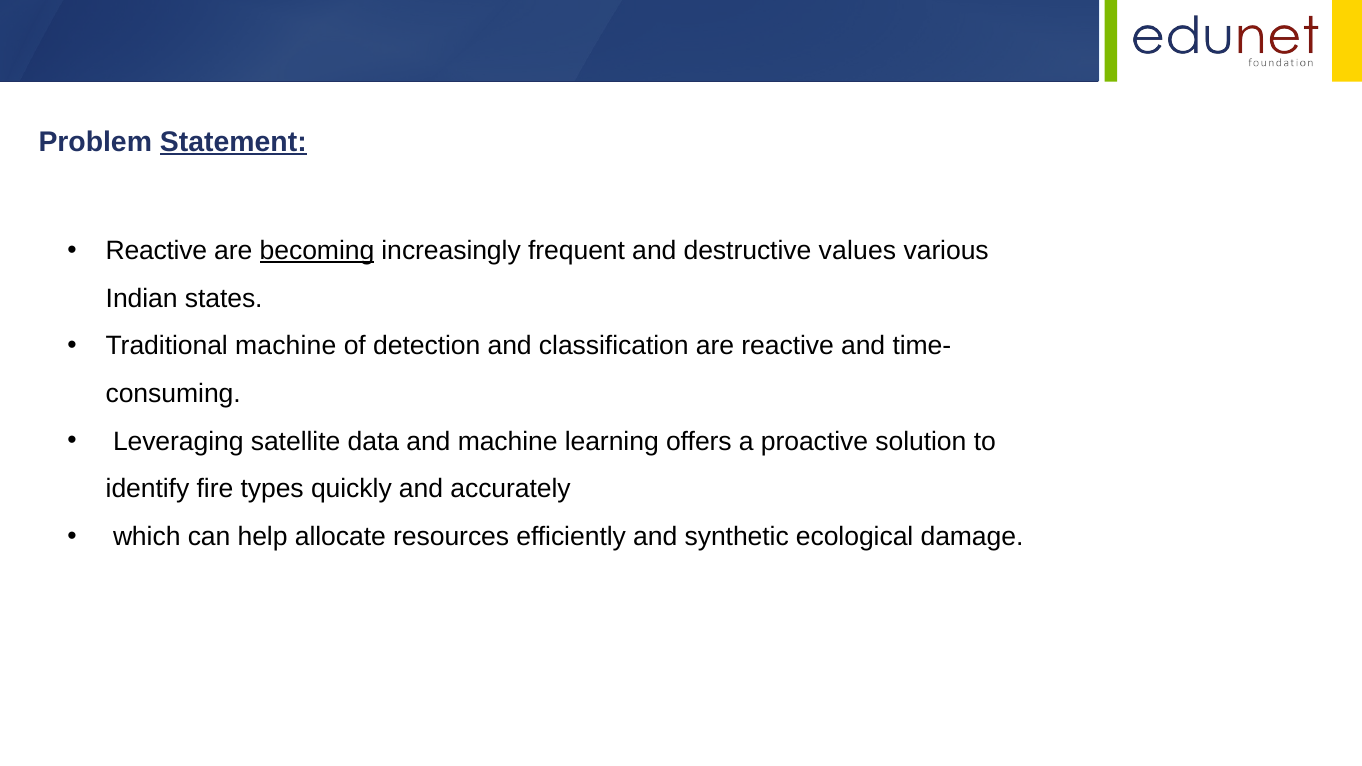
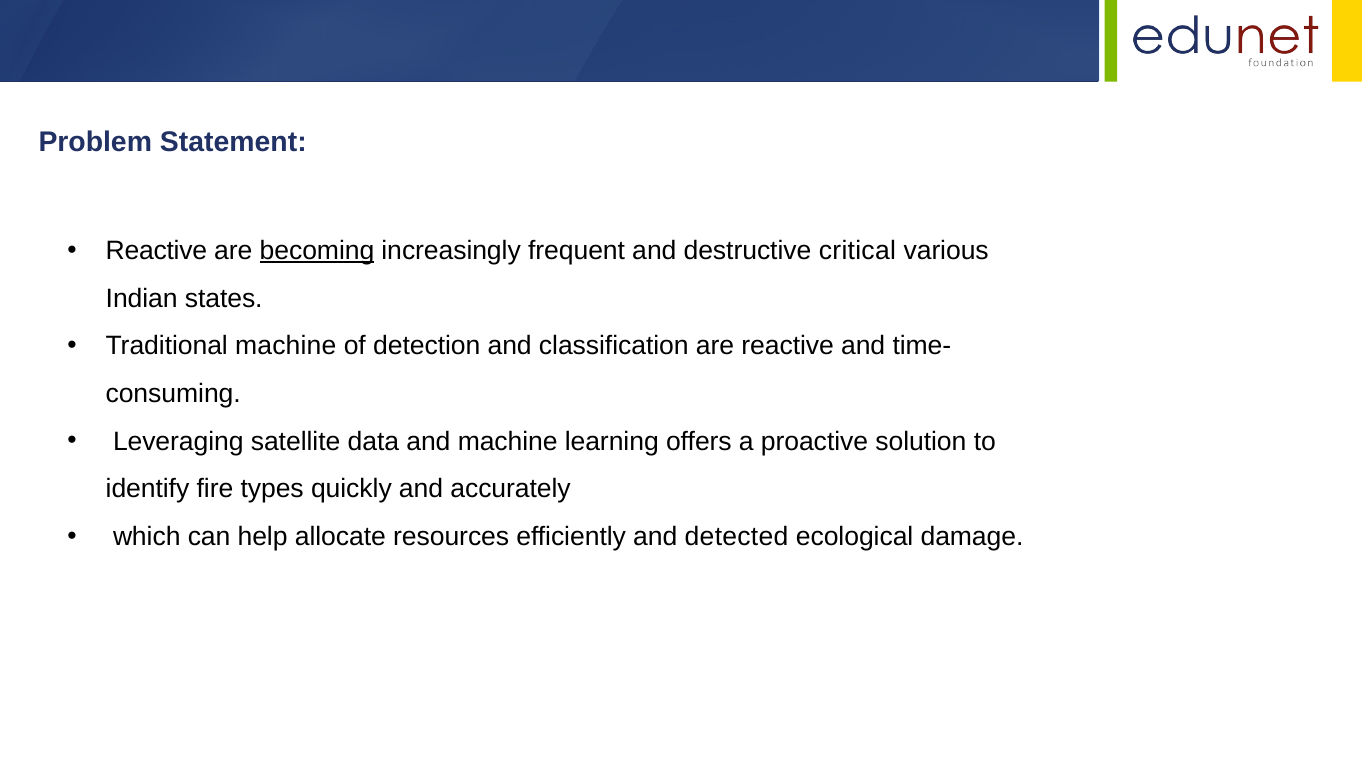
Statement underline: present -> none (233, 142)
values: values -> critical (857, 251)
synthetic: synthetic -> detected (737, 537)
